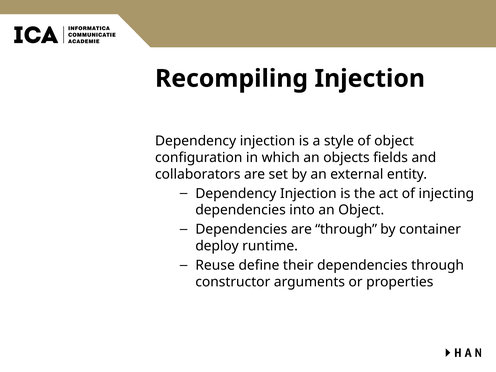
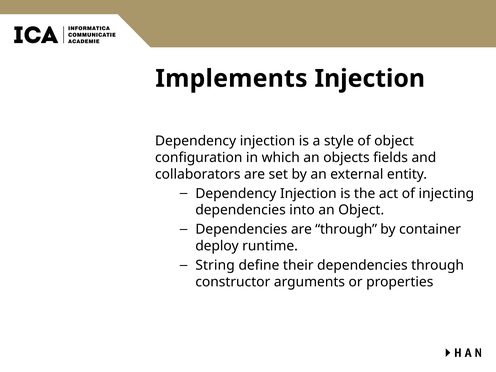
Recompiling: Recompiling -> Implements (231, 79)
Reuse: Reuse -> String (215, 265)
